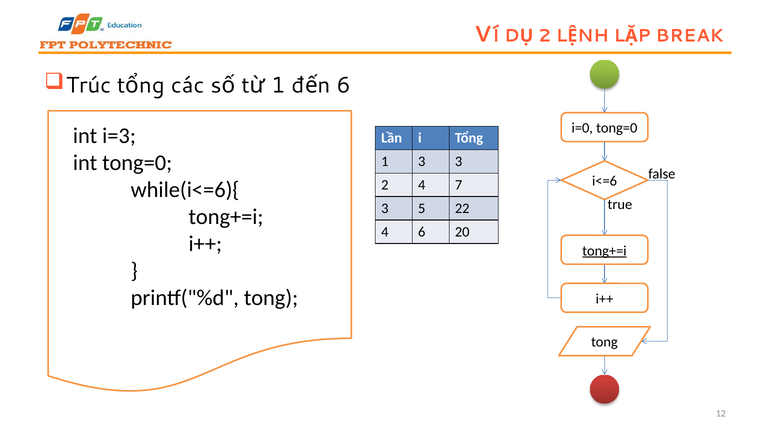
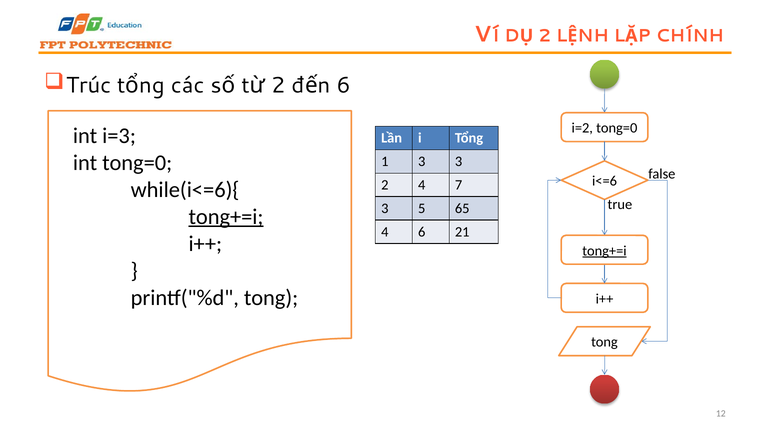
BREAK: BREAK -> CHÍNH (690, 36)
1: 1 -> 2 (278, 85)
i=0: i=0 -> i=2 (582, 128)
22: 22 -> 65 (462, 209)
tong+=i underline: none -> present (226, 217)
20: 20 -> 21 (462, 232)
